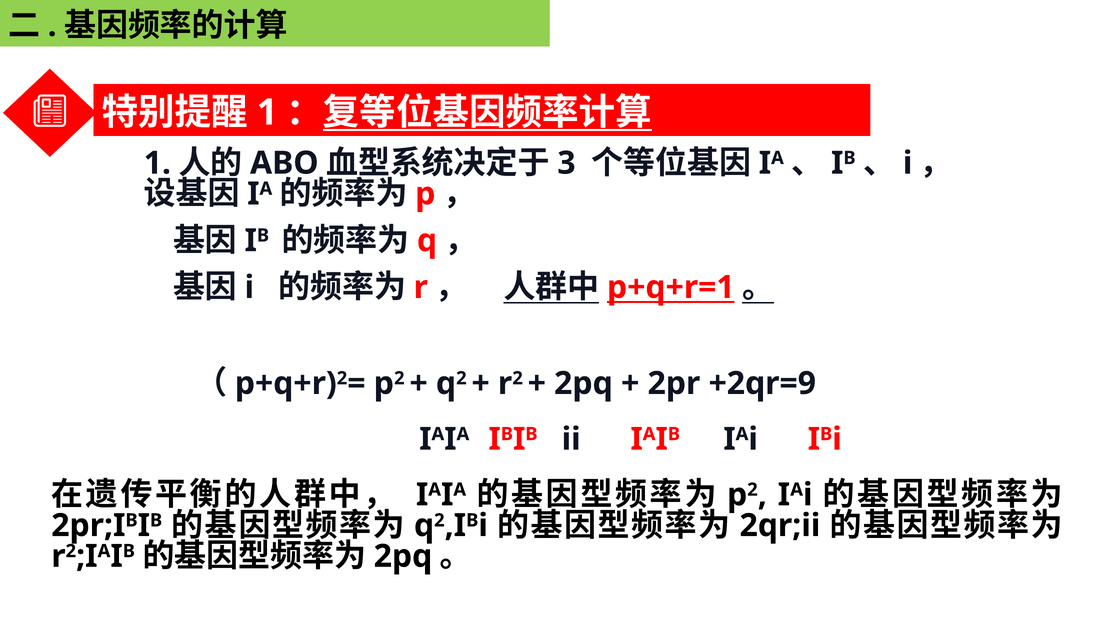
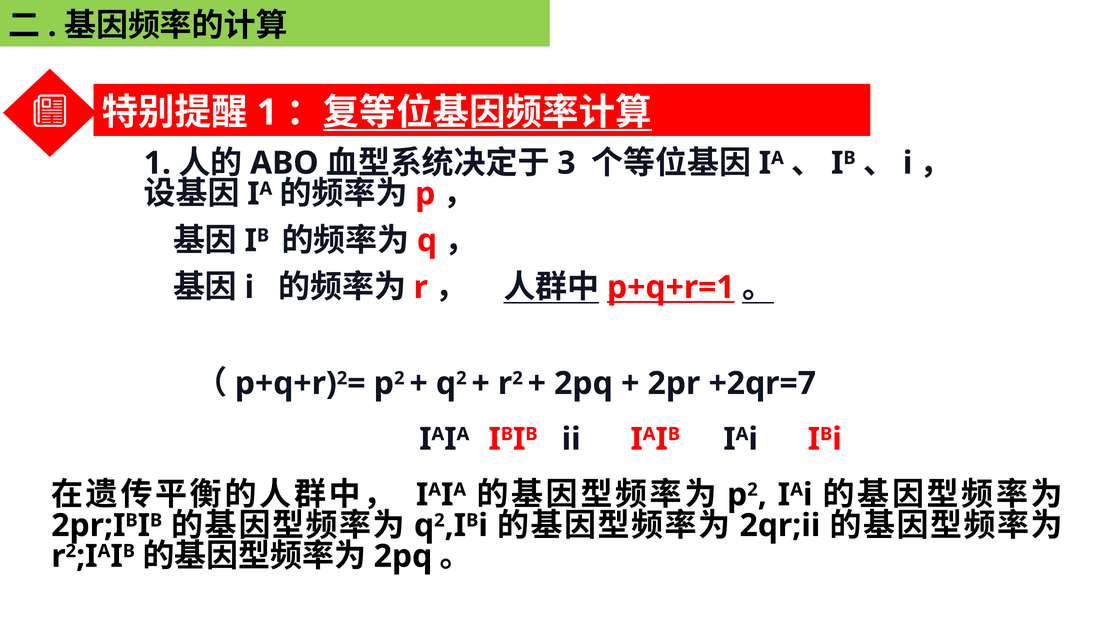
+2qr=9: +2qr=9 -> +2qr=7 (762, 383)
